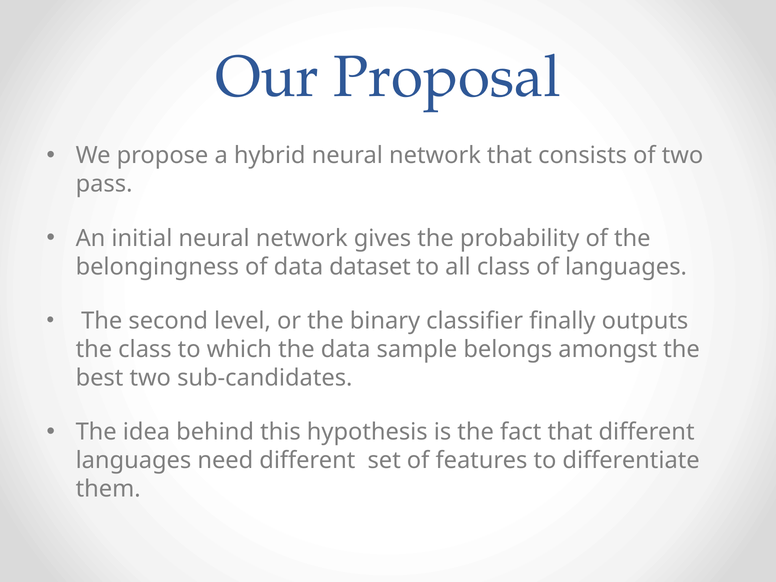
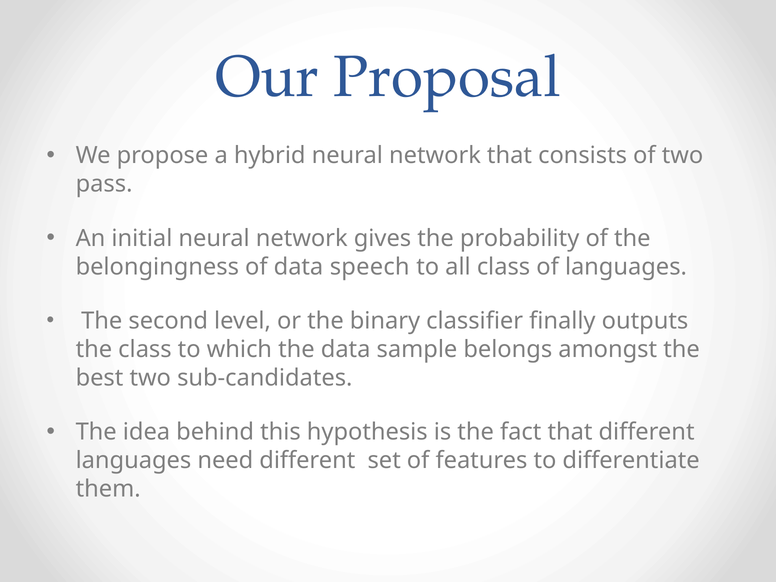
dataset: dataset -> speech (370, 267)
